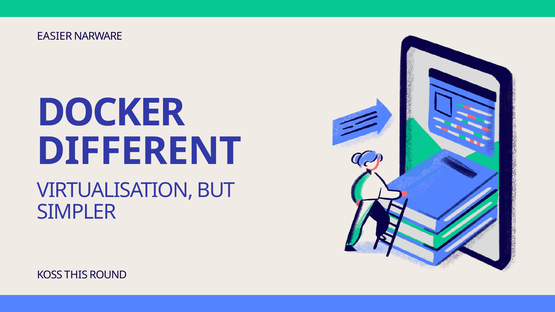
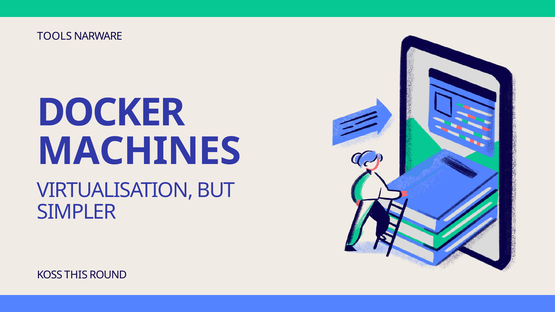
EASIER: EASIER -> TOOLS (54, 36)
DIFFERENT: DIFFERENT -> MACHINES (139, 151)
